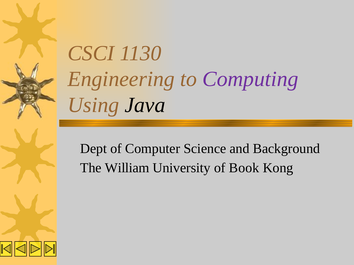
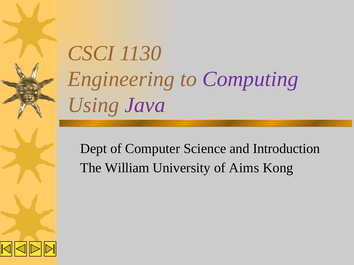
Java colour: black -> purple (145, 105)
Background: Background -> Introduction (287, 149)
Book: Book -> Aims (244, 168)
